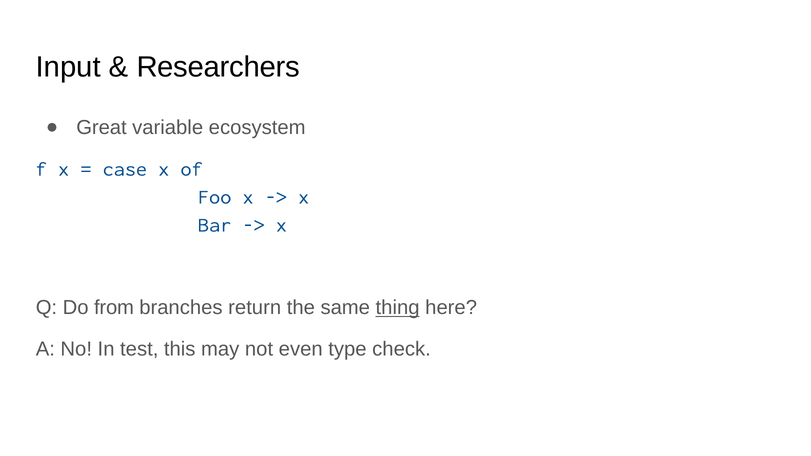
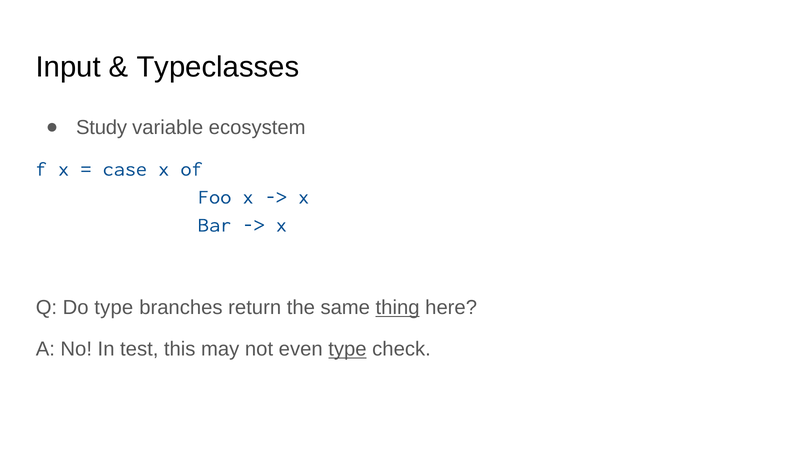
Researchers: Researchers -> Typeclasses (218, 67)
Great: Great -> Study (102, 128)
Do from: from -> type (114, 308)
type underline: none -> present (347, 349)
